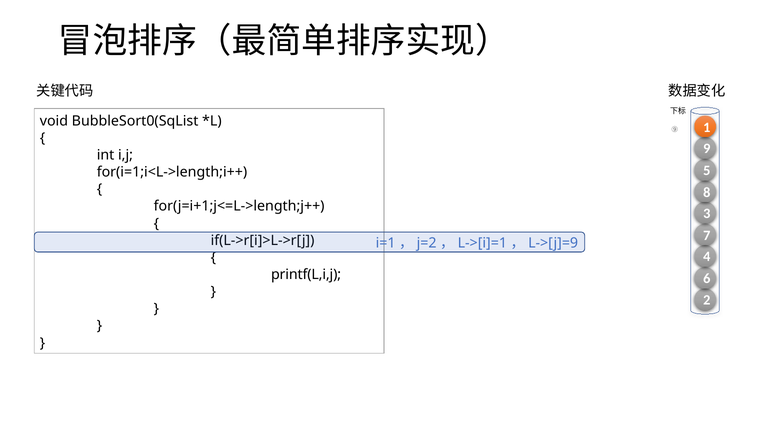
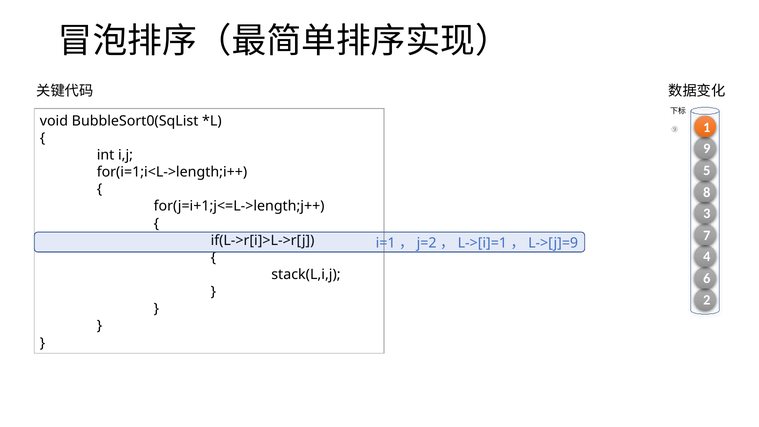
printf(L,i,j: printf(L,i,j -> stack(L,i,j (306, 275)
